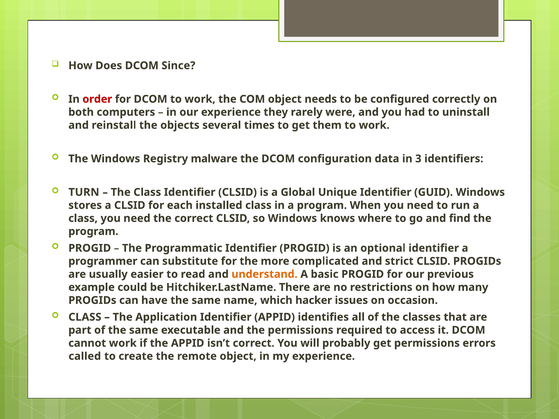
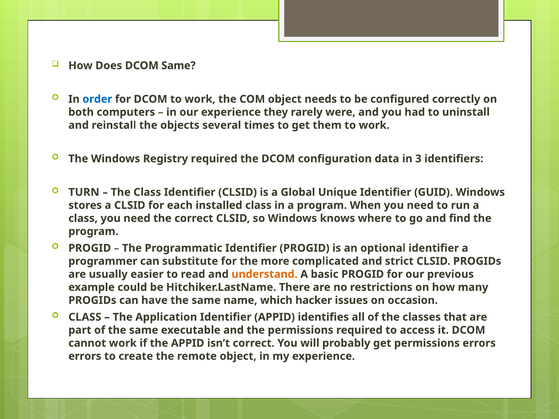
DCOM Since: Since -> Same (178, 66)
order colour: red -> blue (97, 99)
Registry malware: malware -> required (214, 159)
called: called -> errors (85, 356)
